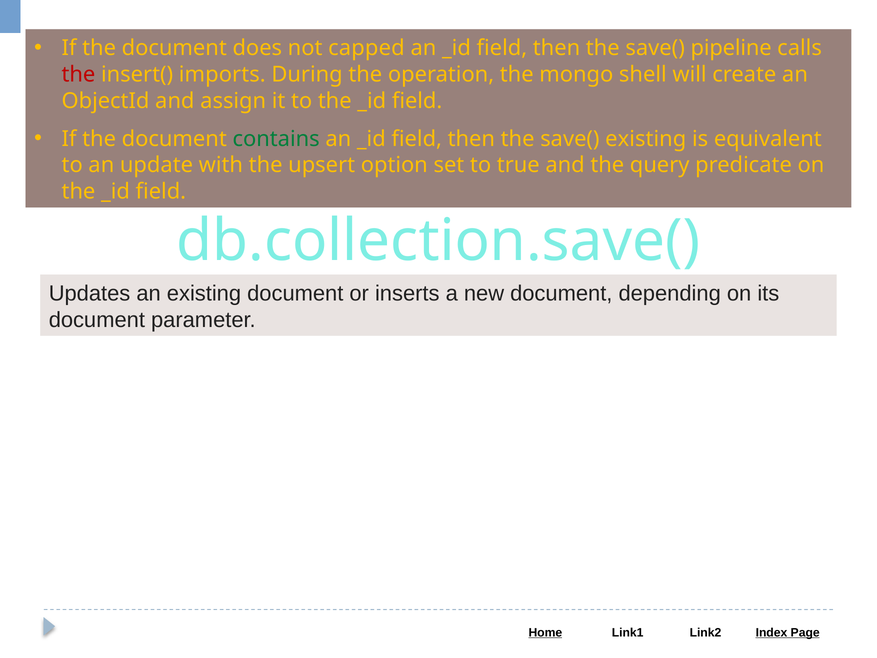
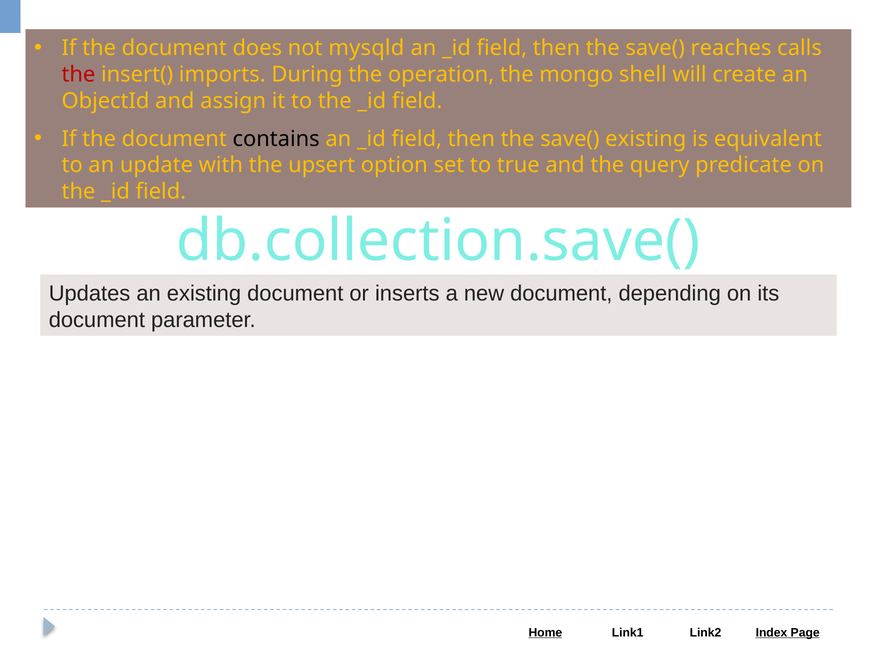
capped: capped -> mysqld (366, 48)
pipeline: pipeline -> reaches (731, 48)
contains colour: green -> black (276, 139)
